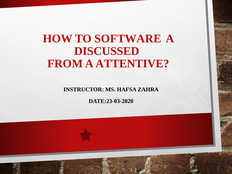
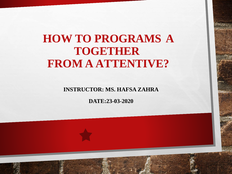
SOFTWARE: SOFTWARE -> PROGRAMS (128, 39)
DISCUSSED: DISCUSSED -> TOGETHER (107, 51)
